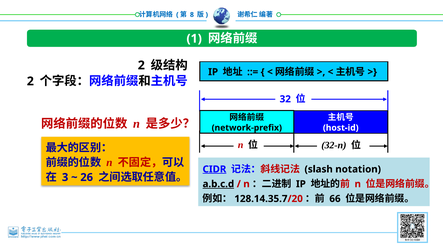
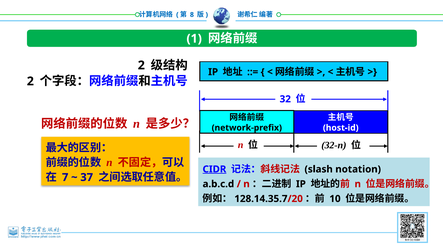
3: 3 -> 7 (65, 177)
26: 26 -> 37 (87, 177)
a.b.c.d underline: present -> none (218, 184)
66: 66 -> 10 (335, 199)
